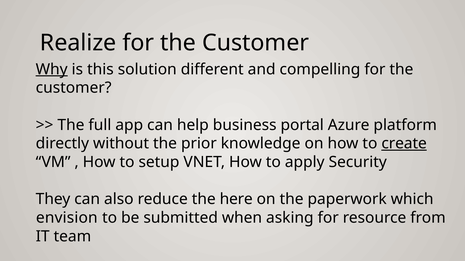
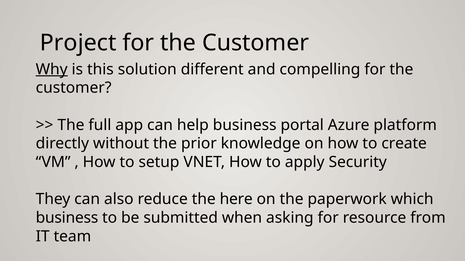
Realize: Realize -> Project (78, 43)
create underline: present -> none (404, 144)
envision: envision -> business (67, 218)
